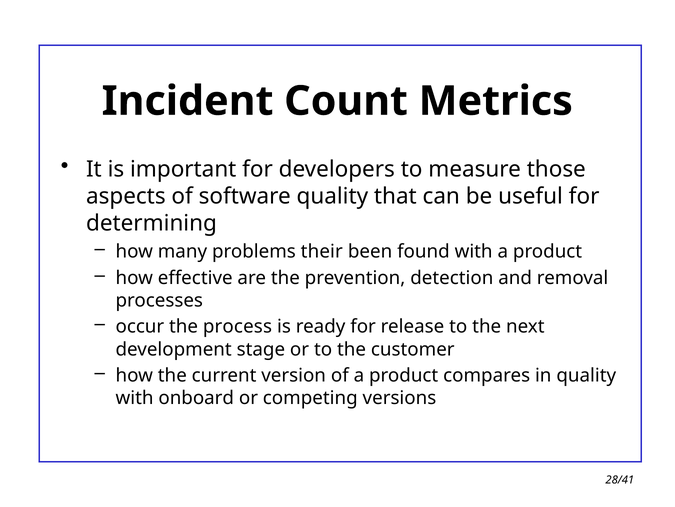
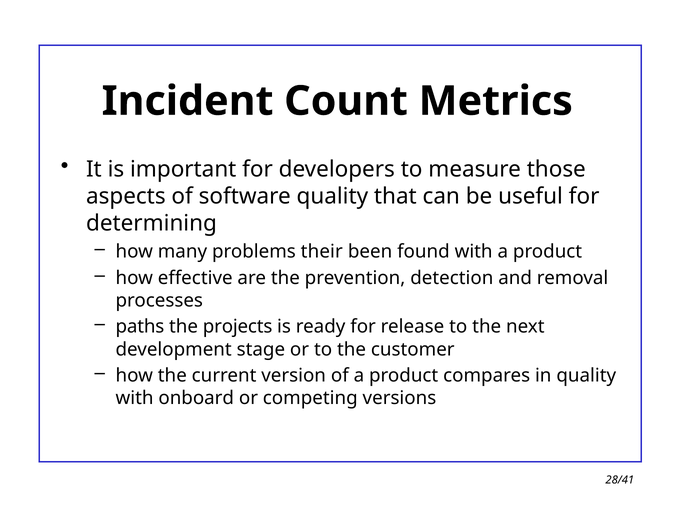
occur: occur -> paths (140, 326)
process: process -> projects (238, 326)
